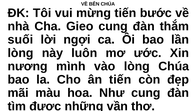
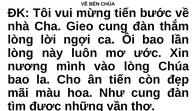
suối: suối -> lòng (21, 39)
